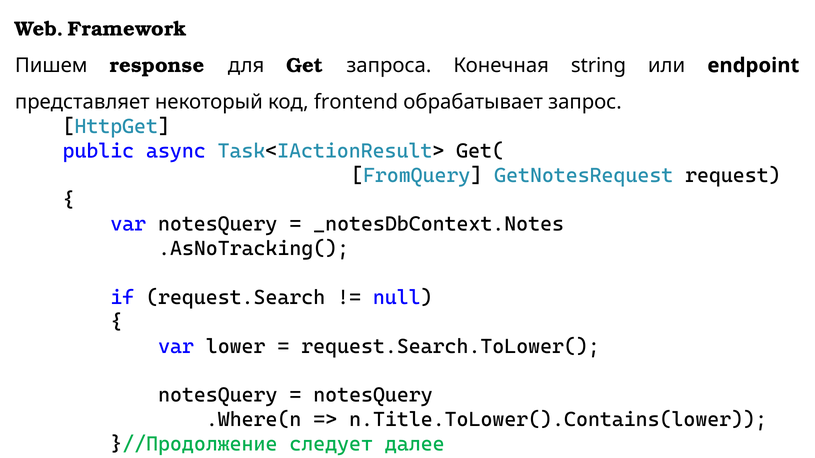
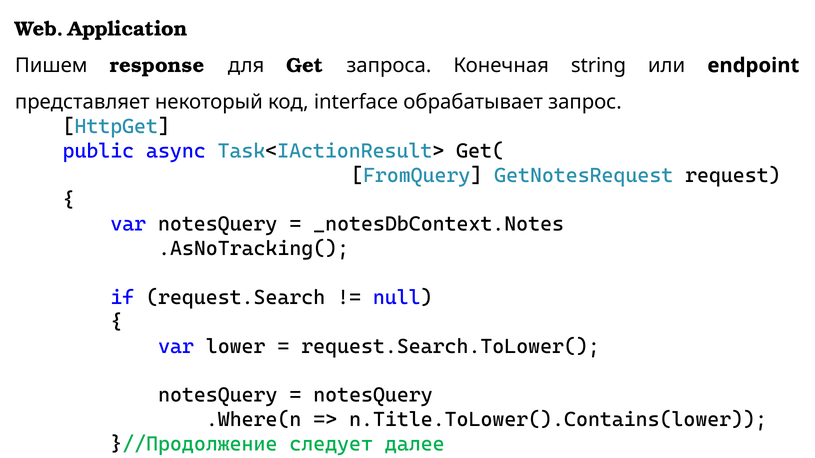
Framework: Framework -> Application (128, 29)
frontend: frontend -> interface (356, 102)
